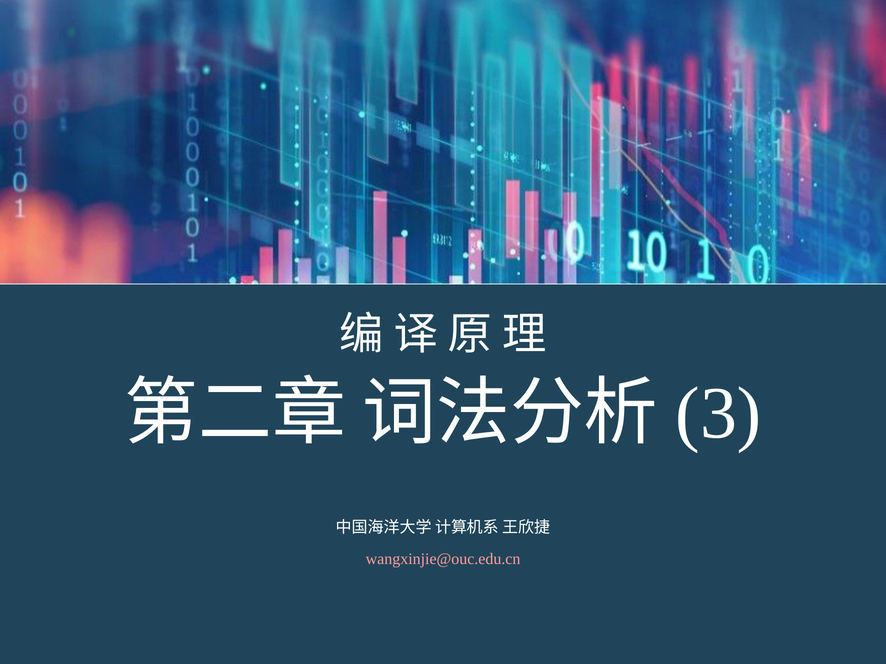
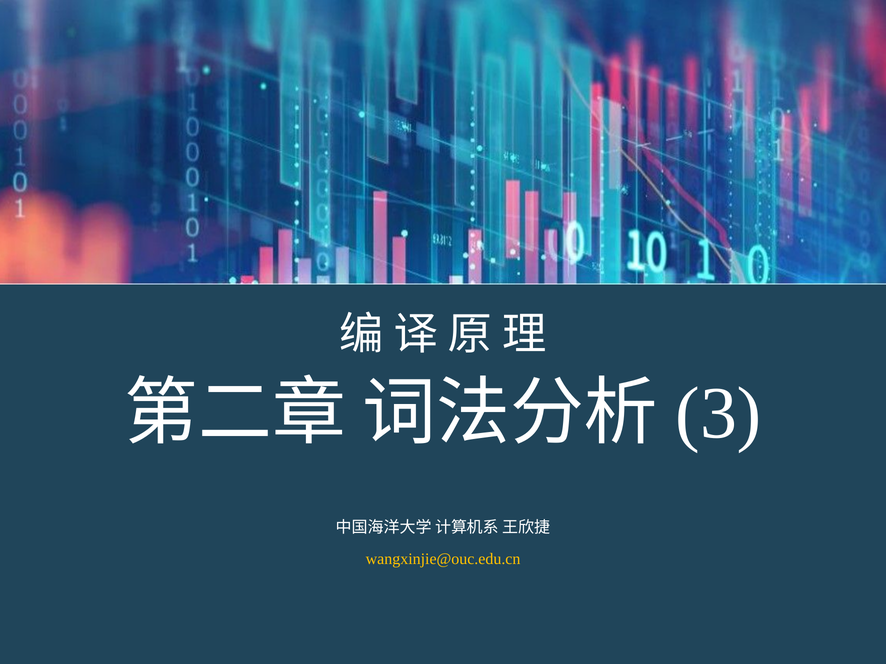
wangxinjie@ouc.edu.cn colour: pink -> yellow (443, 559)
